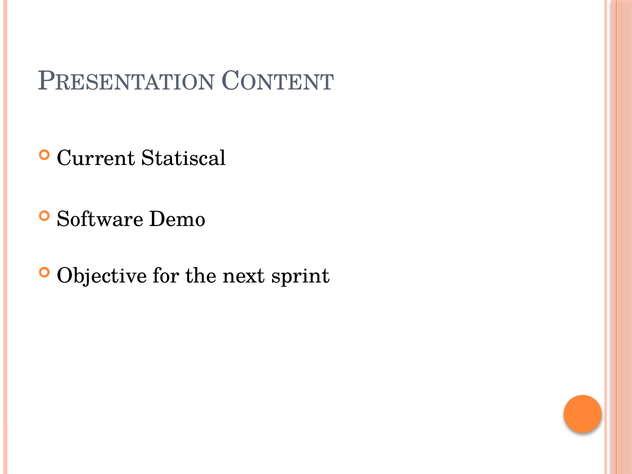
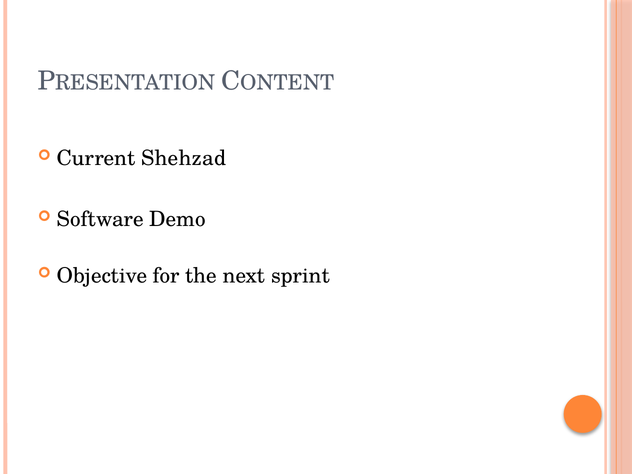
Statiscal: Statiscal -> Shehzad (184, 158)
